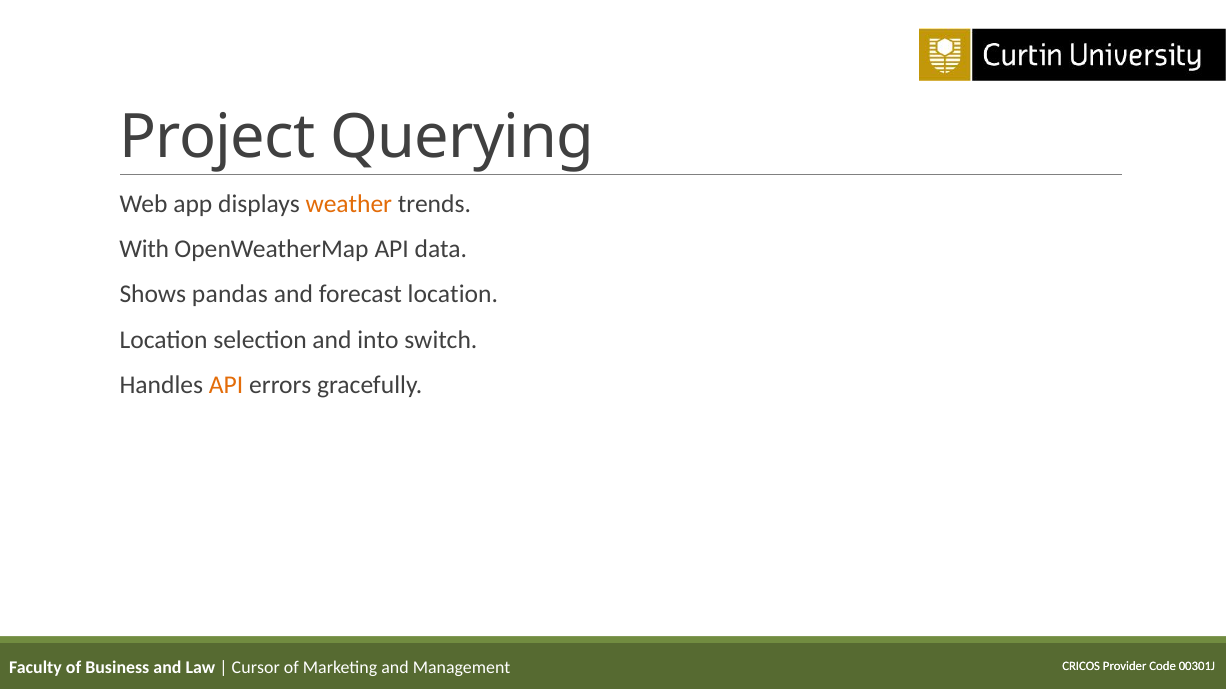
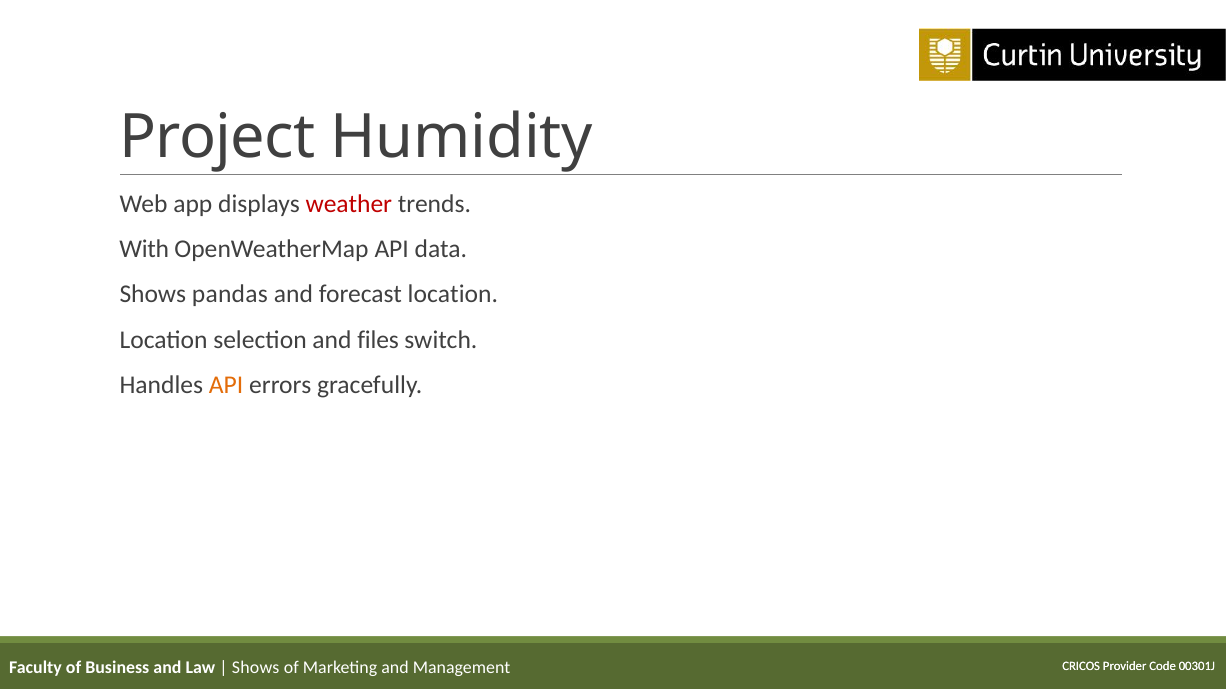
Querying: Querying -> Humidity (462, 137)
weather colour: orange -> red (349, 204)
into: into -> files (378, 340)
Cursor: Cursor -> Shows (256, 668)
